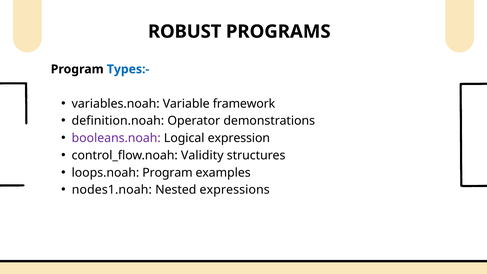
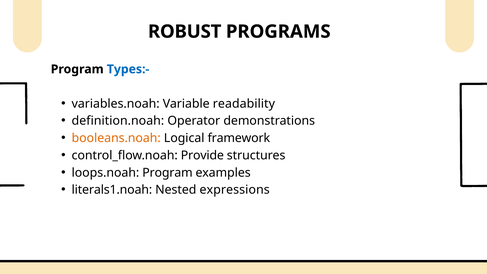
framework: framework -> readability (244, 104)
booleans.noah colour: purple -> orange (116, 138)
expression: expression -> framework (239, 138)
Validity: Validity -> Provide (202, 155)
nodes1.noah: nodes1.noah -> literals1.noah (112, 190)
